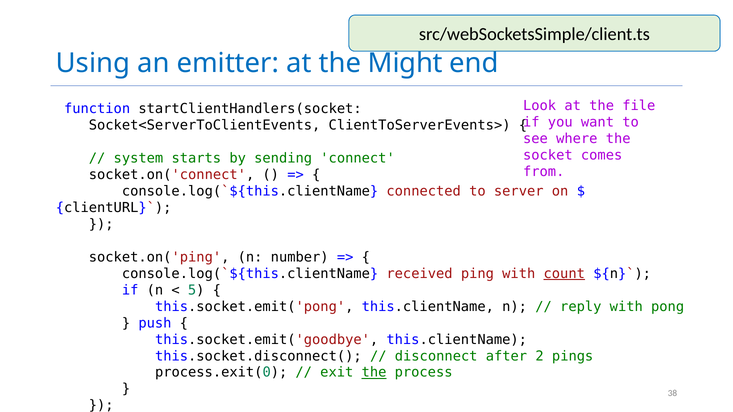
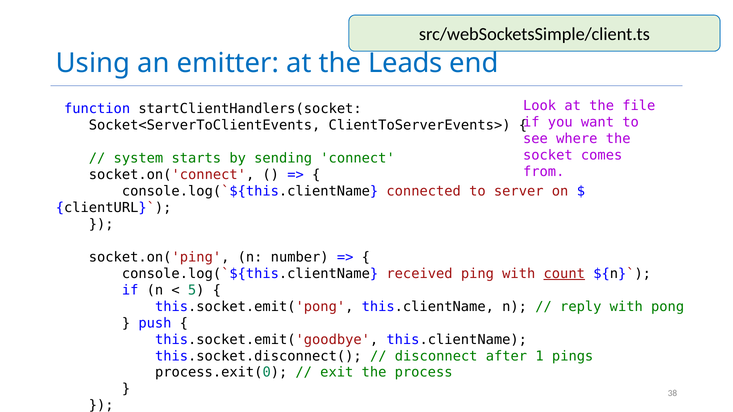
Might: Might -> Leads (405, 63)
2: 2 -> 1 (540, 356)
the underline: present -> none (374, 373)
